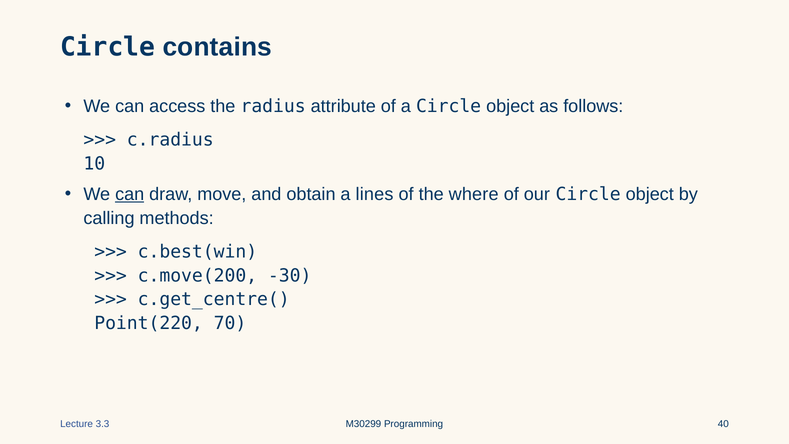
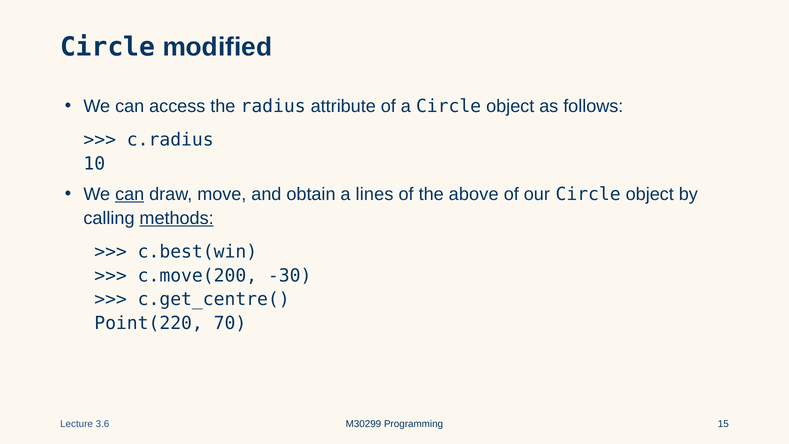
contains: contains -> modified (217, 47)
where: where -> above (474, 194)
methods underline: none -> present (177, 218)
3.3: 3.3 -> 3.6 (103, 424)
40: 40 -> 15 (723, 424)
